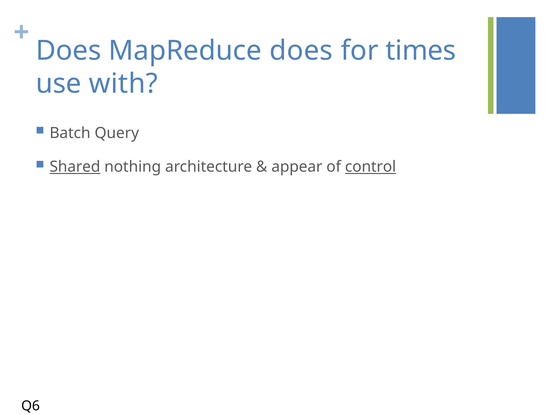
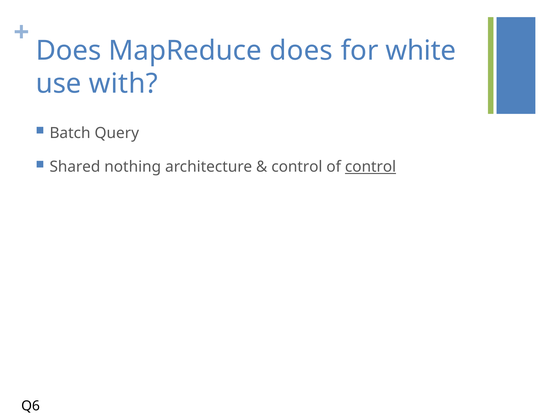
times: times -> white (421, 51)
Shared underline: present -> none (75, 167)
appear: appear -> control (297, 167)
